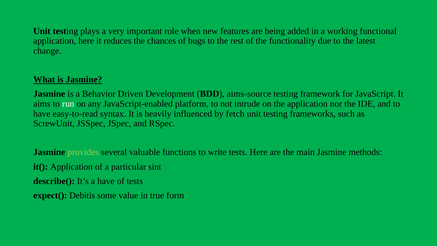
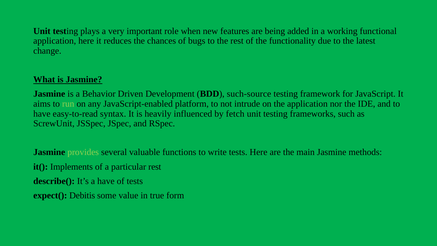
aims-source: aims-source -> such-source (249, 94)
run colour: white -> light green (68, 104)
it( Application: Application -> Implements (72, 167)
particular sint: sint -> rest (155, 167)
